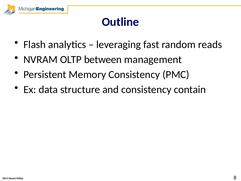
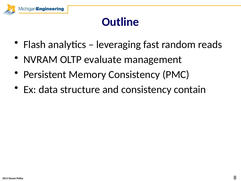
between: between -> evaluate (103, 60)
